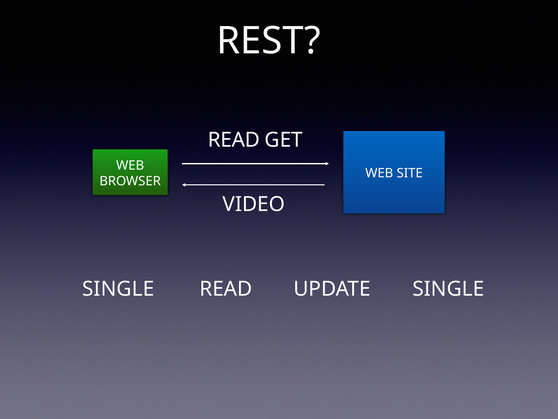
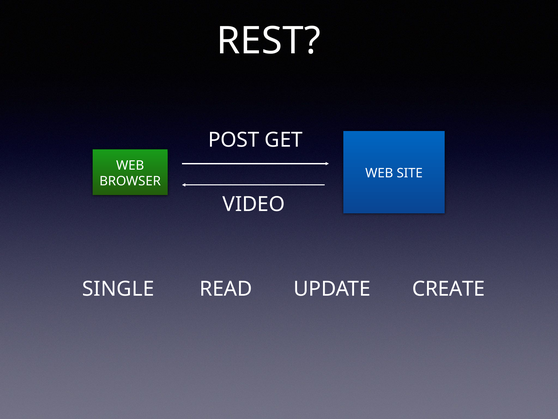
READ: READ -> POST (234, 140)
UPDATE SINGLE: SINGLE -> CREATE (449, 289)
